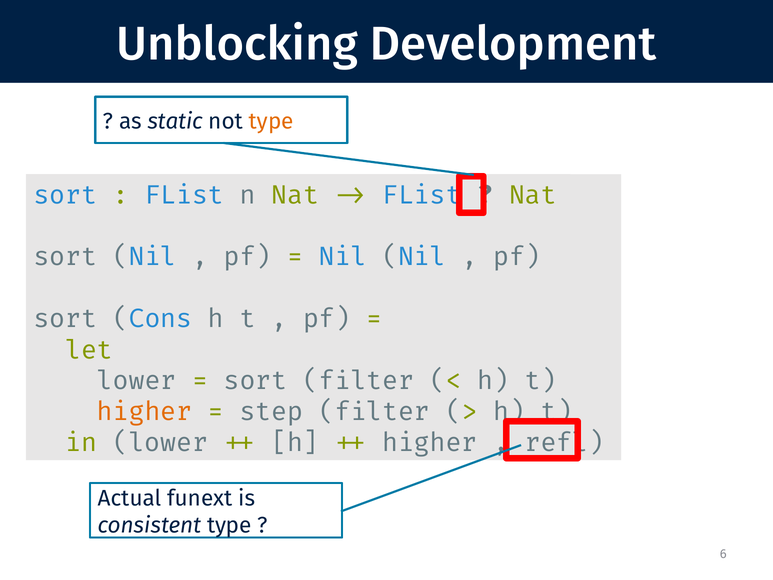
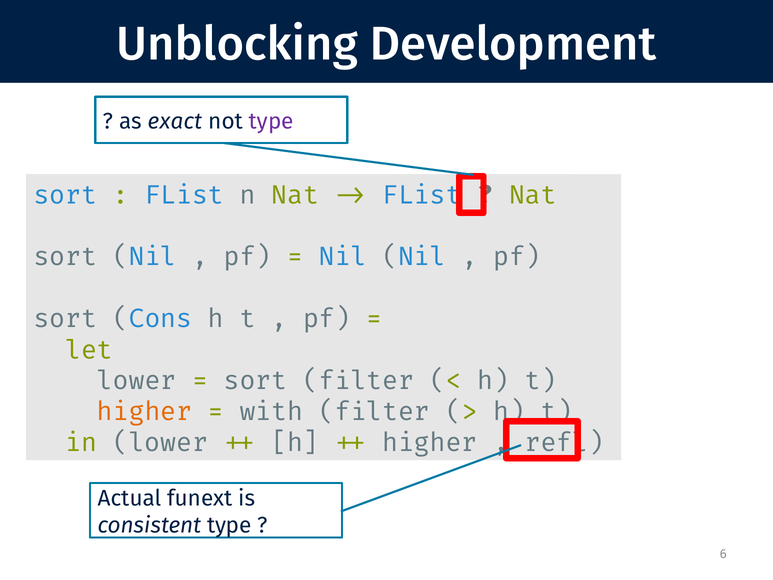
static: static -> exact (175, 121)
type colour: orange -> purple (271, 121)
step: step -> with (271, 412)
